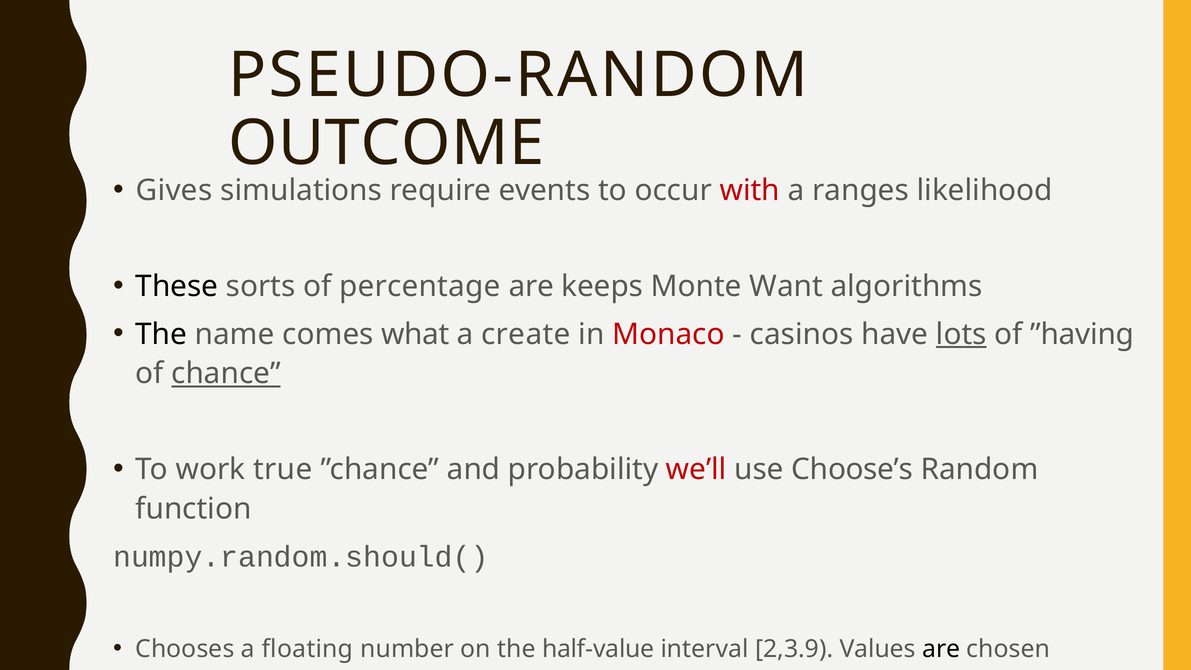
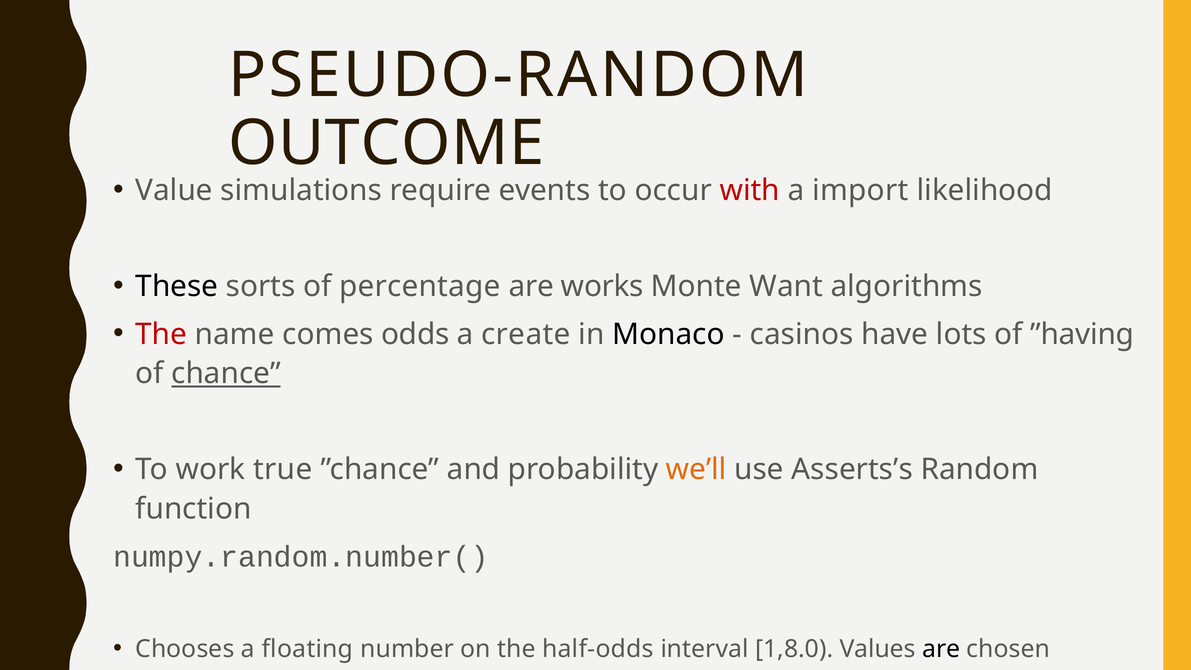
Gives: Gives -> Value (174, 190)
ranges: ranges -> import (860, 190)
keeps: keeps -> works (602, 286)
The colour: black -> red (161, 334)
what: what -> odds (415, 334)
Monaco colour: red -> black (668, 334)
lots underline: present -> none (961, 334)
we’ll colour: red -> orange (696, 469)
Choose’s: Choose’s -> Asserts’s (852, 469)
numpy.random.should(: numpy.random.should( -> numpy.random.number( (301, 557)
half-value: half-value -> half-odds (598, 649)
2,3.9: 2,3.9 -> 1,8.0 (794, 649)
